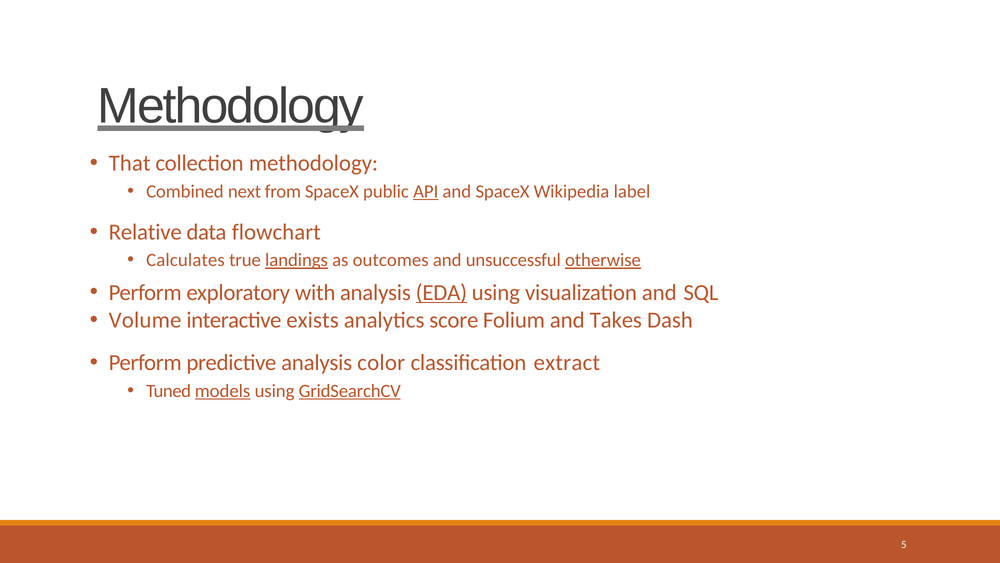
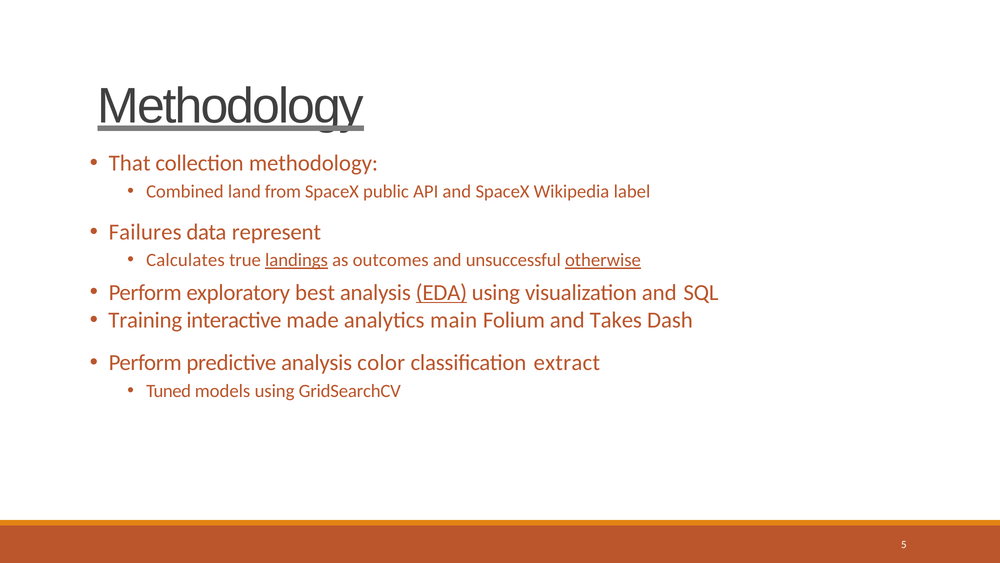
next: next -> land (244, 191)
API underline: present -> none (426, 191)
Relative: Relative -> Failures (145, 232)
flowchart: flowchart -> represent (276, 232)
with: with -> best (315, 292)
Volume: Volume -> Training (145, 320)
exists: exists -> made (313, 320)
score: score -> main (454, 320)
models underline: present -> none (223, 391)
GridSearchCV underline: present -> none (350, 391)
